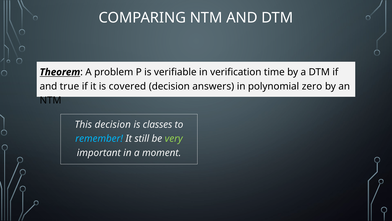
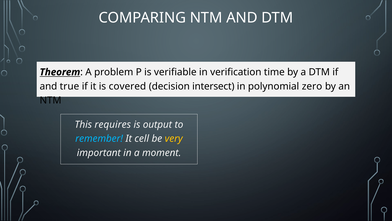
answers: answers -> intersect (213, 86)
This decision: decision -> requires (113, 124)
classes: classes -> output (157, 124)
still: still -> cell (142, 138)
very colour: light green -> yellow (174, 138)
